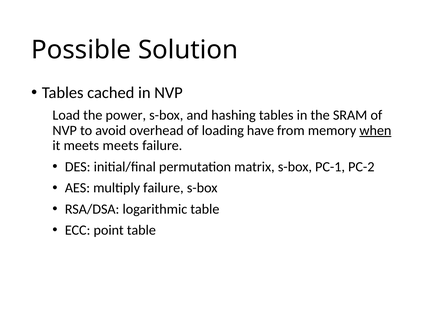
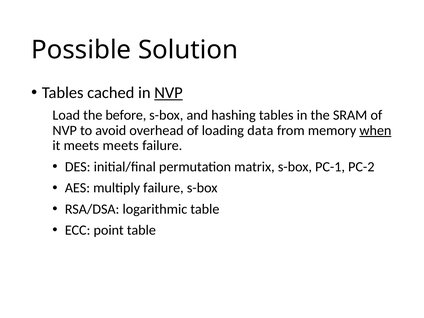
NVP underline: none -> present (169, 93)
power: power -> before (126, 115)
have: have -> data (260, 130)
